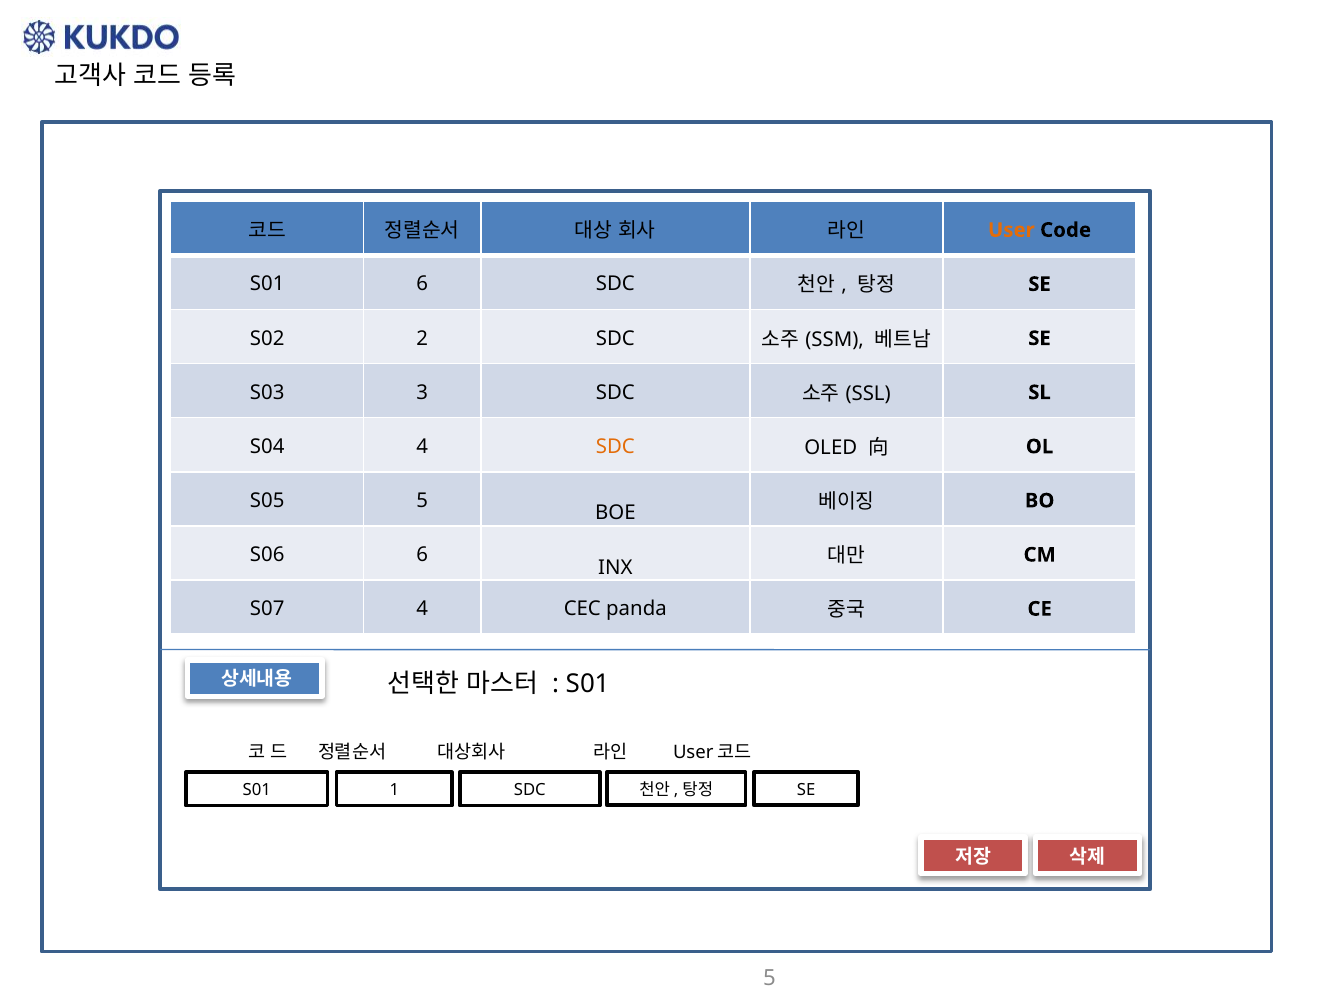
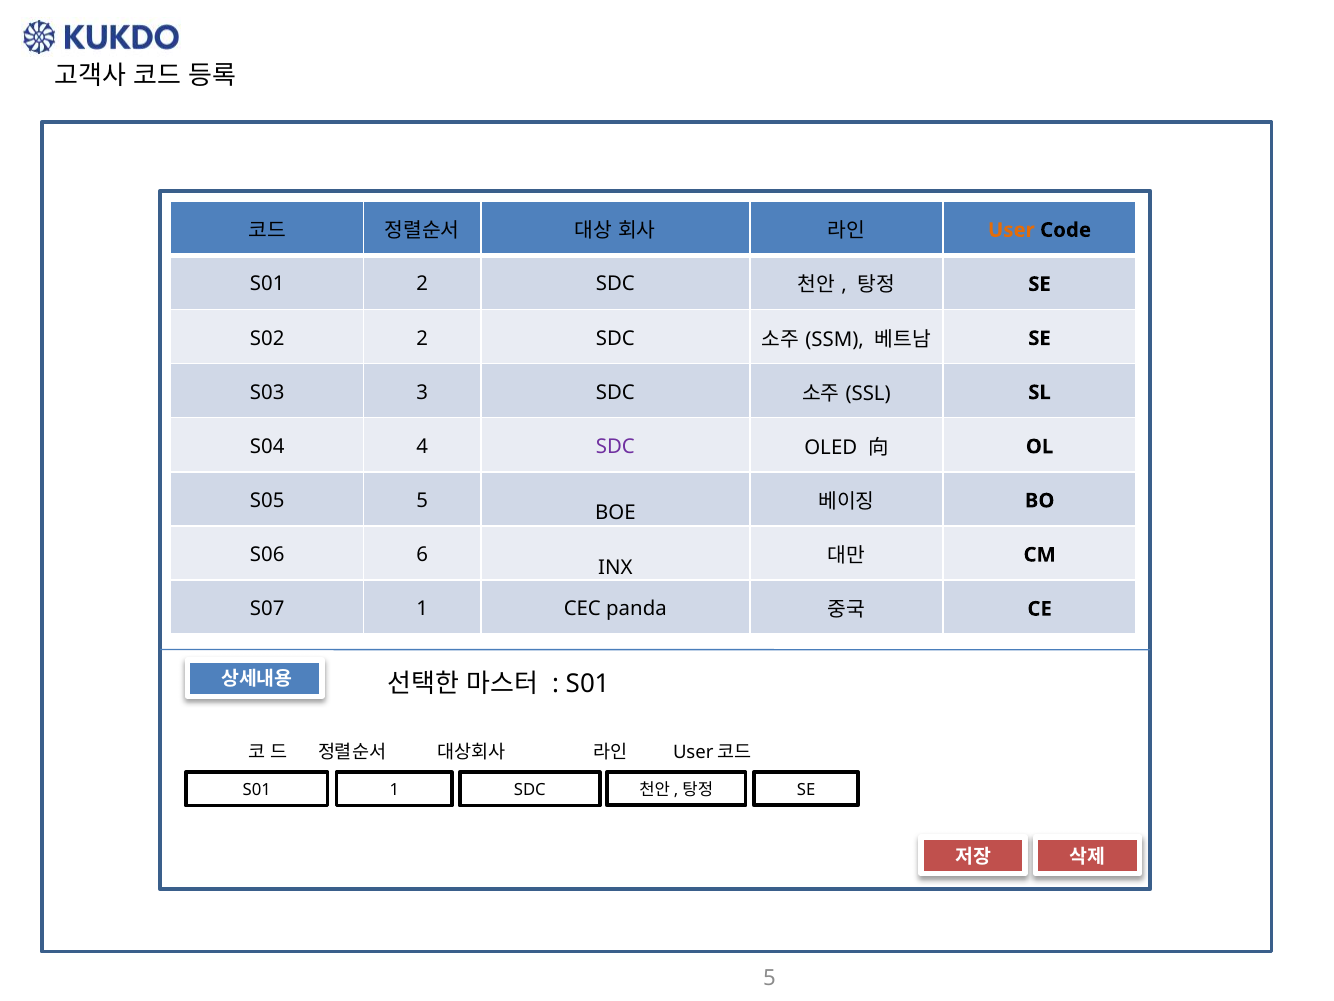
S01 6: 6 -> 2 (422, 284)
SDC colour: orange -> purple (615, 446)
S07 4: 4 -> 1 (422, 609)
